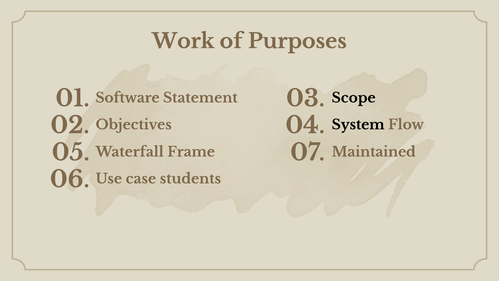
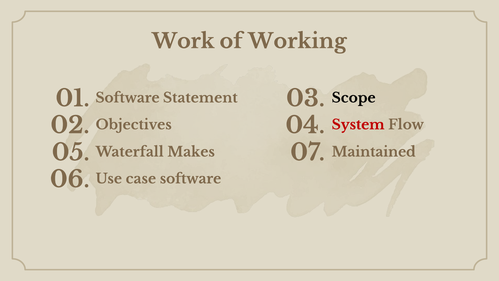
Purposes: Purposes -> Working (297, 41)
System colour: black -> red (358, 125)
Frame: Frame -> Makes (191, 152)
case students: students -> software (190, 179)
